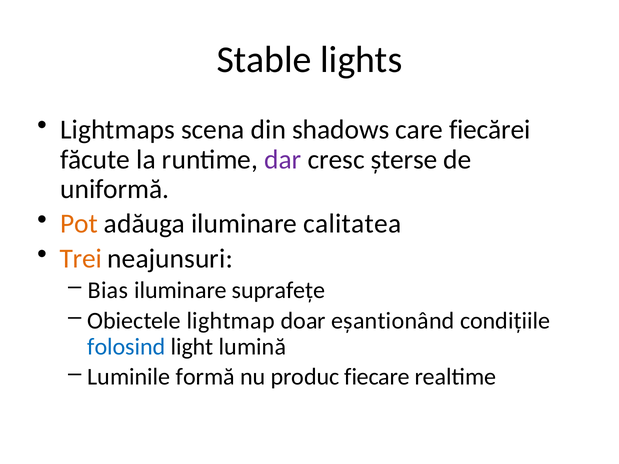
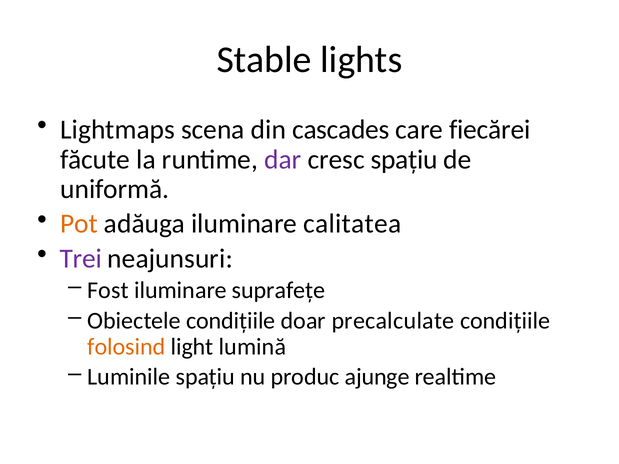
shadows: shadows -> cascades (341, 130)
cresc șterse: șterse -> spațiu (404, 160)
Trei colour: orange -> purple (81, 259)
Bias: Bias -> Fost (108, 290)
Obiectele lightmap: lightmap -> condițiile (231, 321)
eșantionând: eșantionând -> precalculate (393, 321)
folosind colour: blue -> orange (126, 347)
Luminile formă: formă -> spațiu (205, 377)
fiecare: fiecare -> ajunge (377, 377)
